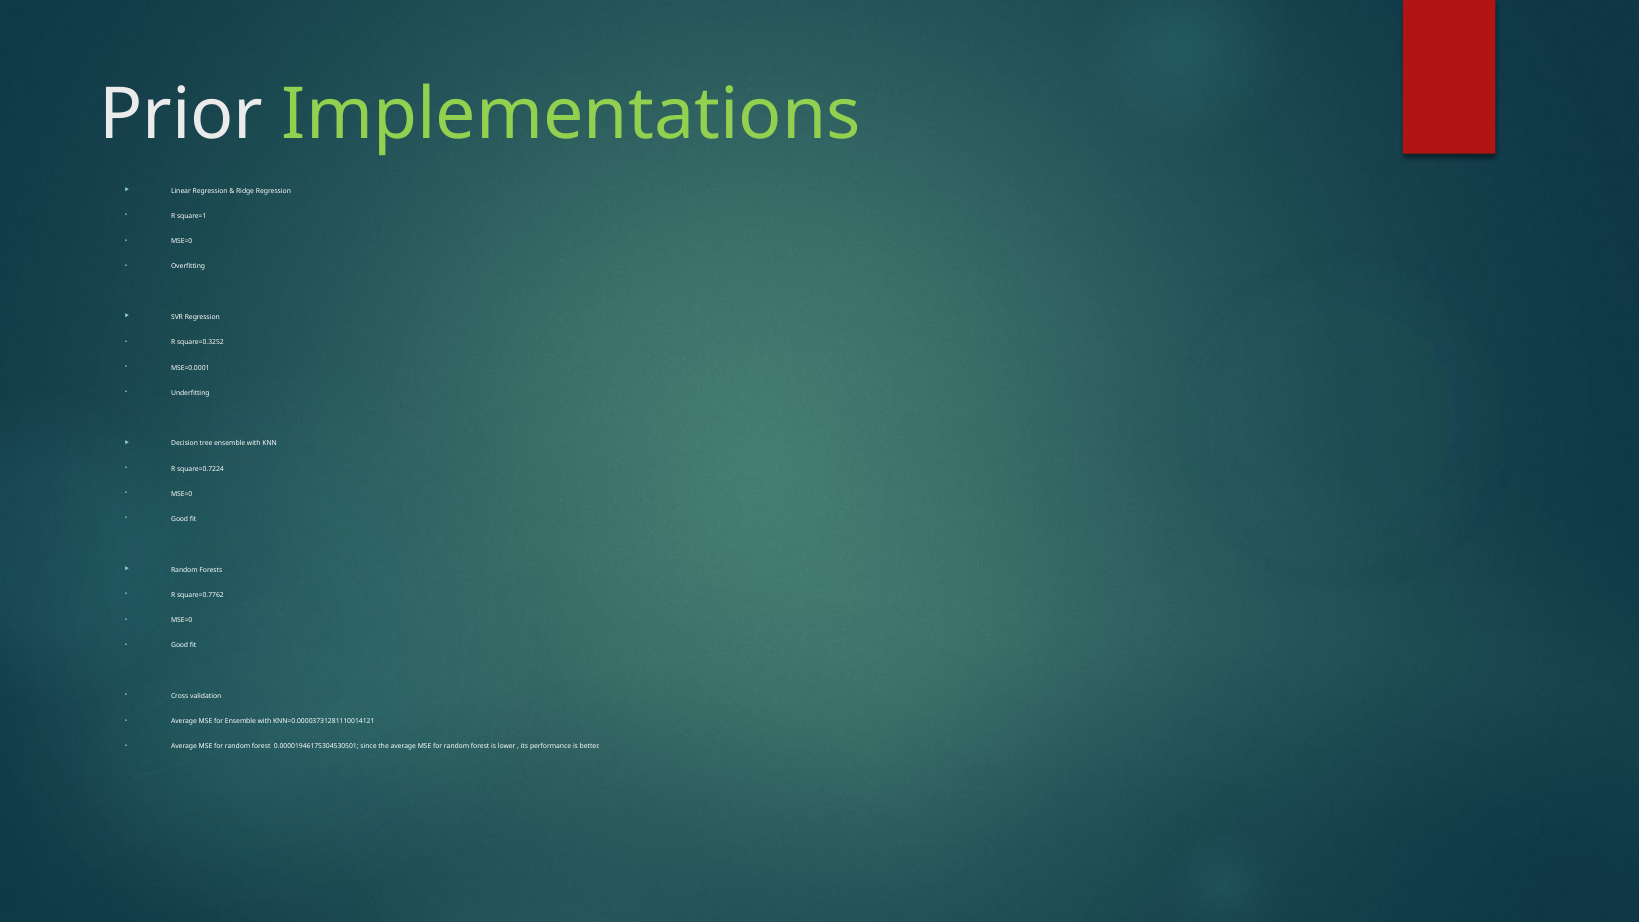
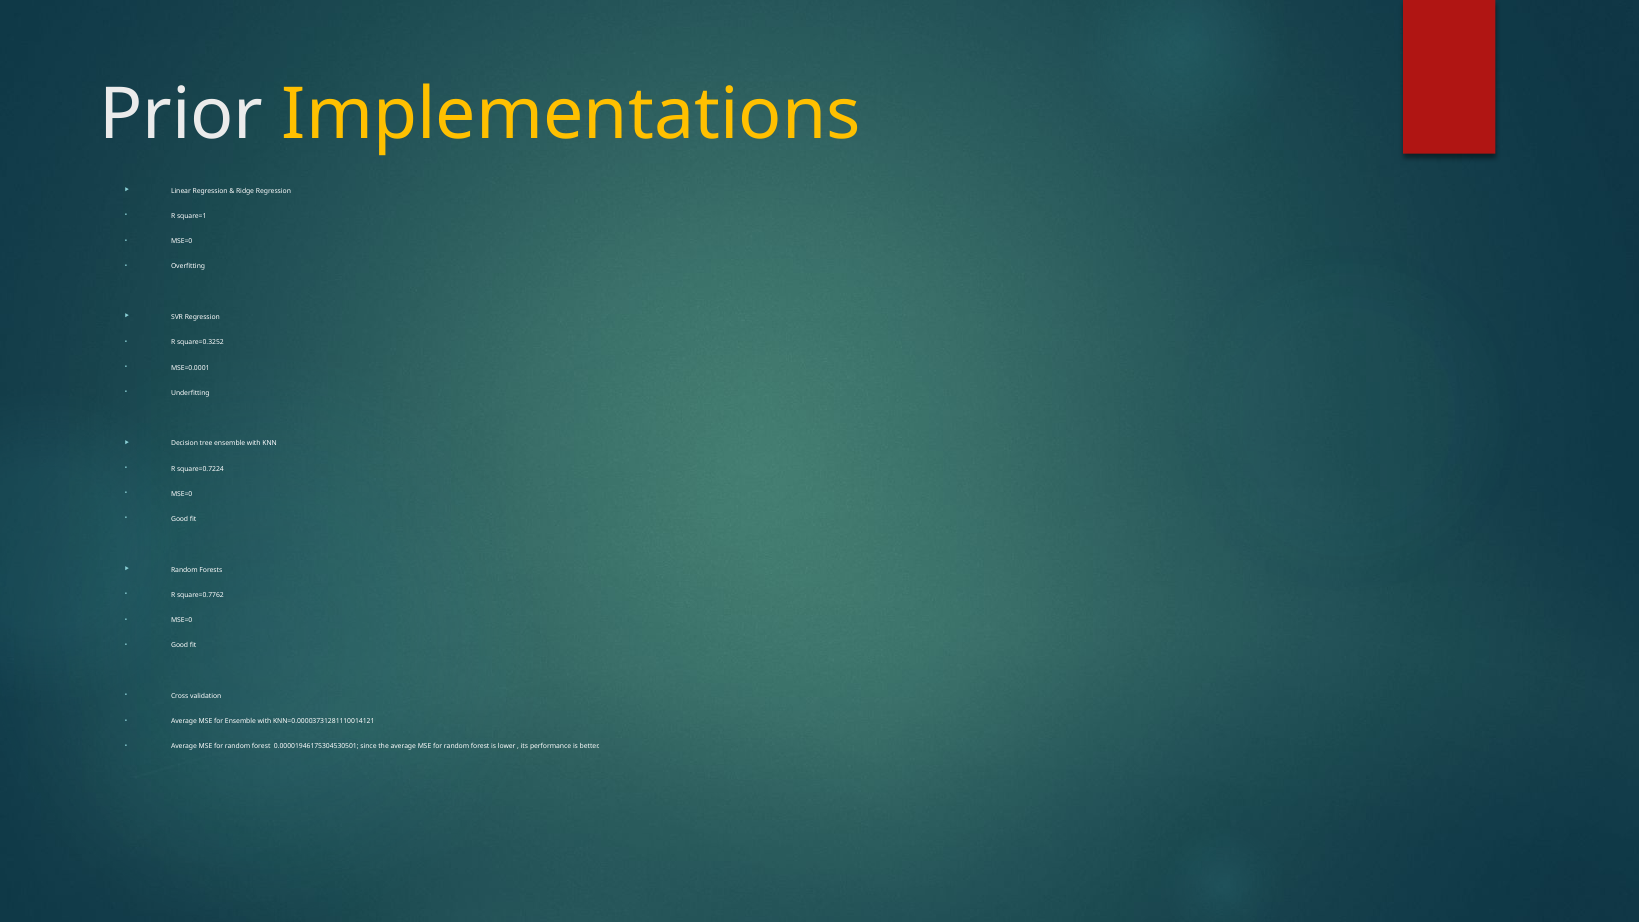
Implementations colour: light green -> yellow (571, 115)
